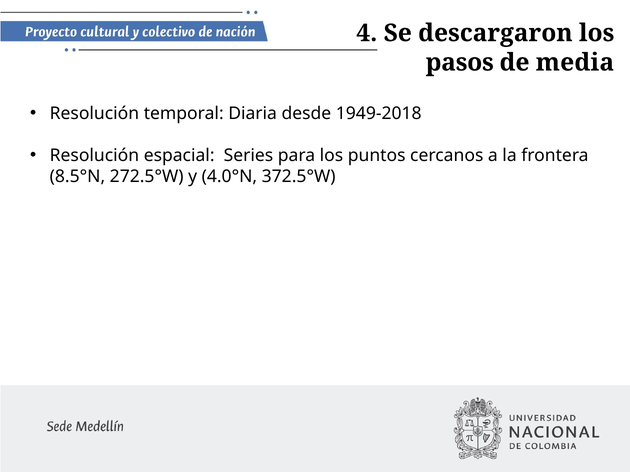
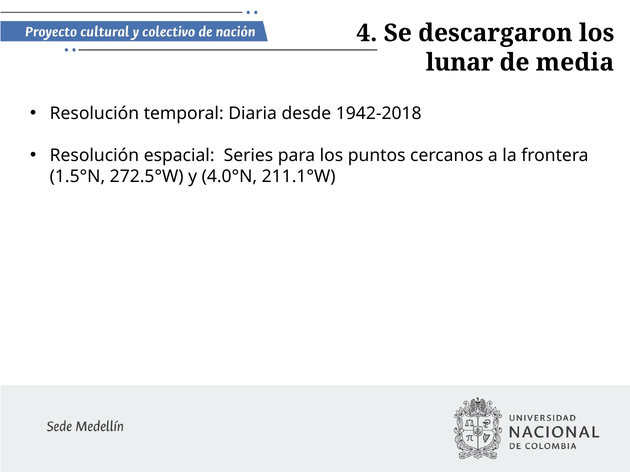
pasos: pasos -> lunar (460, 63)
1949-2018: 1949-2018 -> 1942-2018 (379, 114)
8.5°N: 8.5°N -> 1.5°N (77, 177)
372.5°W: 372.5°W -> 211.1°W (299, 177)
